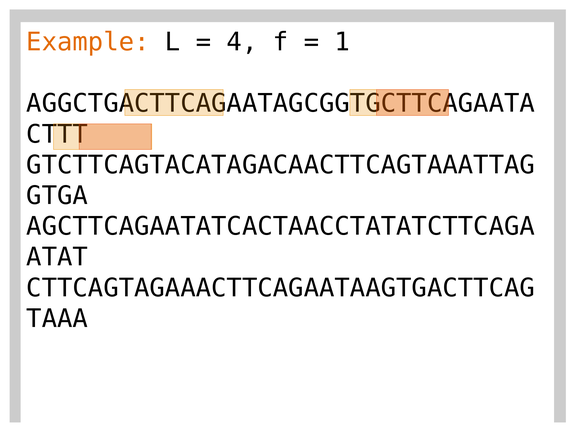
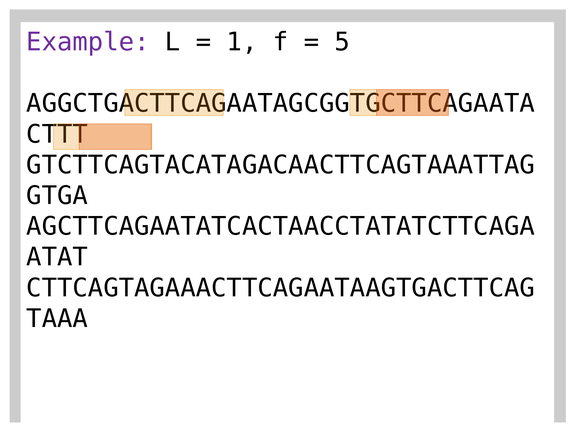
Example colour: orange -> purple (88, 42)
4: 4 -> 1 (242, 42)
1: 1 -> 5 (342, 42)
